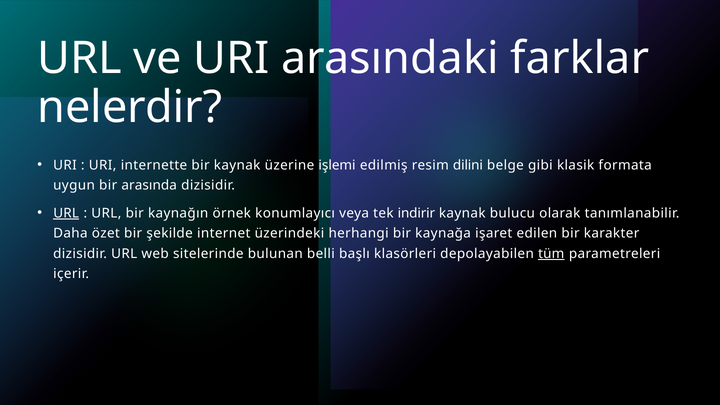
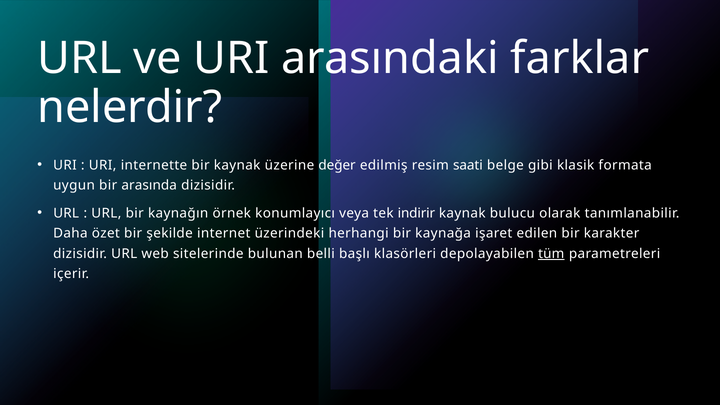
işlemi: işlemi -> değer (337, 165)
dilini: dilini -> saati (468, 165)
URL underline: present -> none (66, 213)
